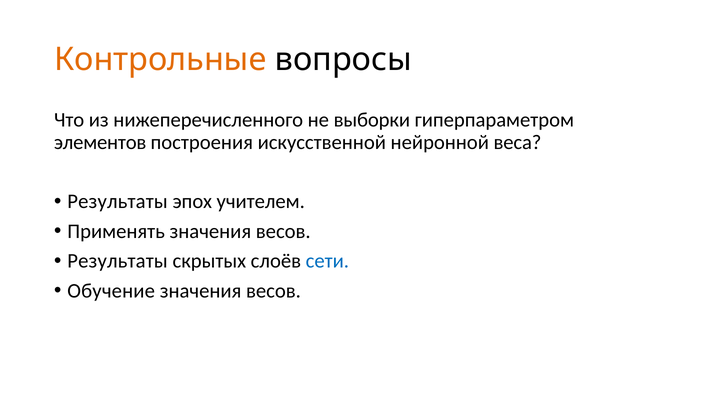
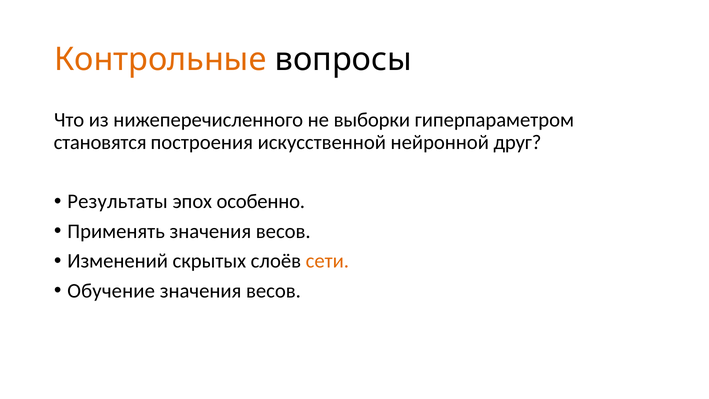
элементов: элементов -> становятся (100, 142)
веса: веса -> друг (517, 142)
учителем: учителем -> особенно (261, 201)
Результаты: Результаты -> Изменений (118, 261)
сети colour: blue -> orange (327, 261)
